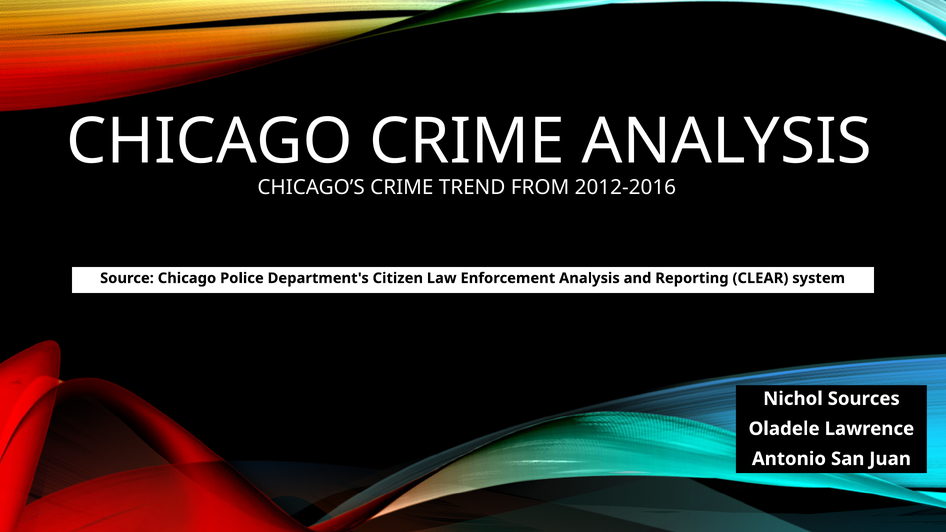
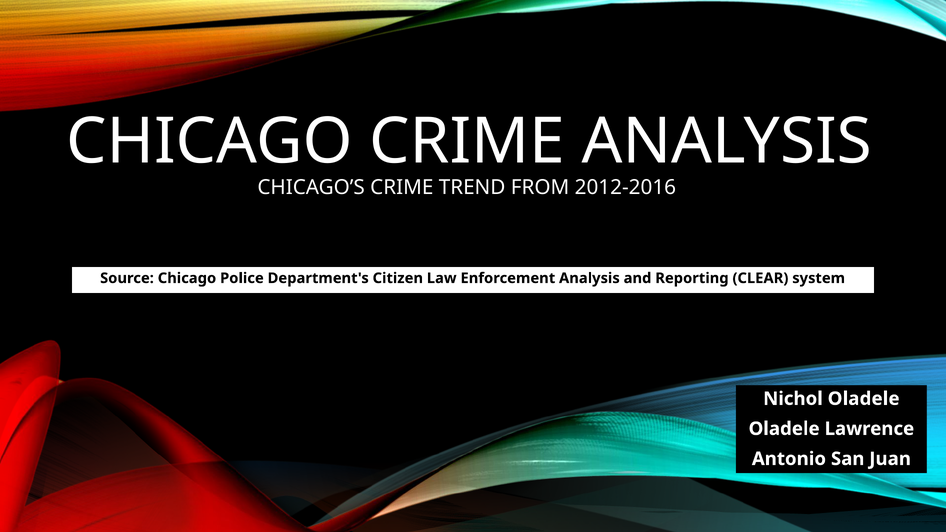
Nichol Sources: Sources -> Oladele (864, 399)
